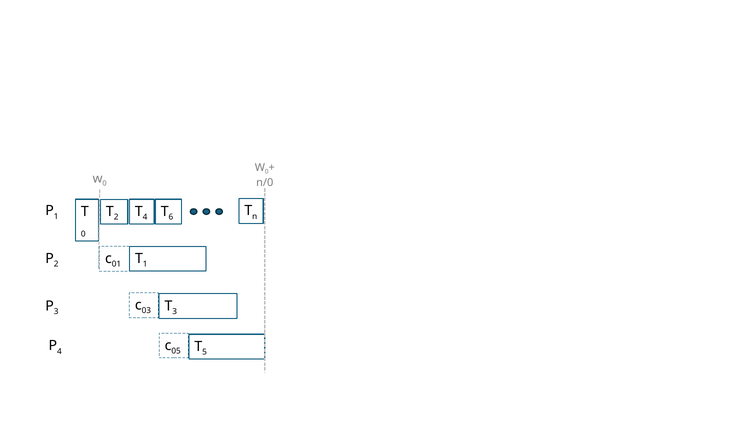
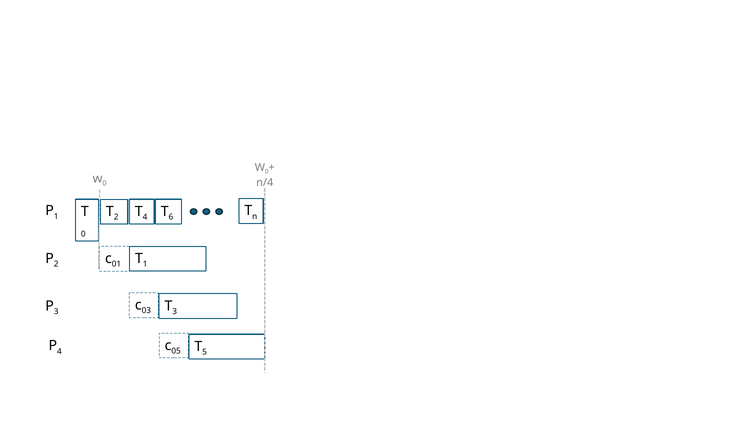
n/0: n/0 -> n/4 (265, 183)
